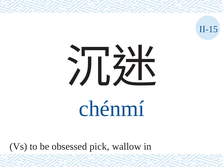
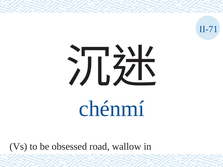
II-15: II-15 -> II-71 (209, 29)
pick: pick -> road (100, 147)
